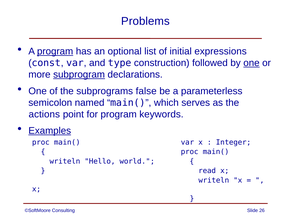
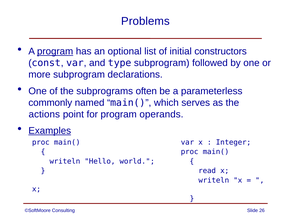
expressions: expressions -> constructors (221, 51)
type construction: construction -> subprogram (162, 63)
one underline: present -> none (251, 63)
subprogram underline: present -> none (79, 75)
false: false -> often (146, 91)
semicolon: semicolon -> commonly (50, 103)
keywords: keywords -> operands (161, 114)
